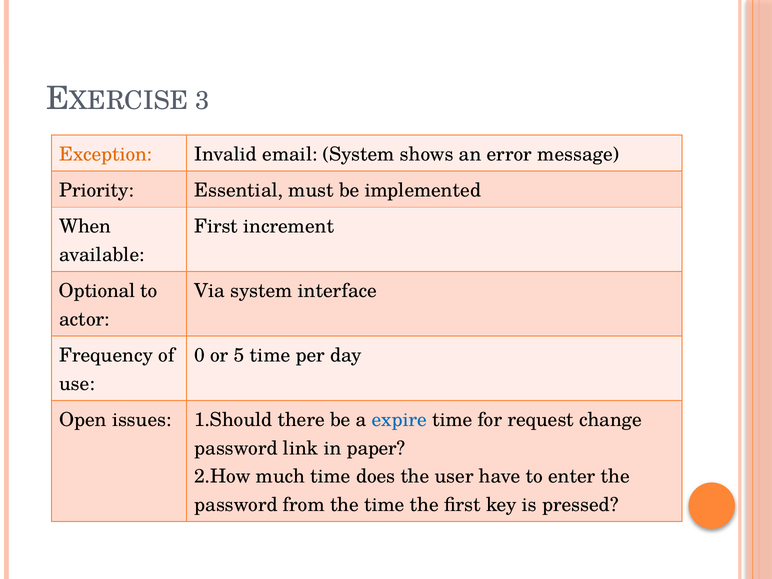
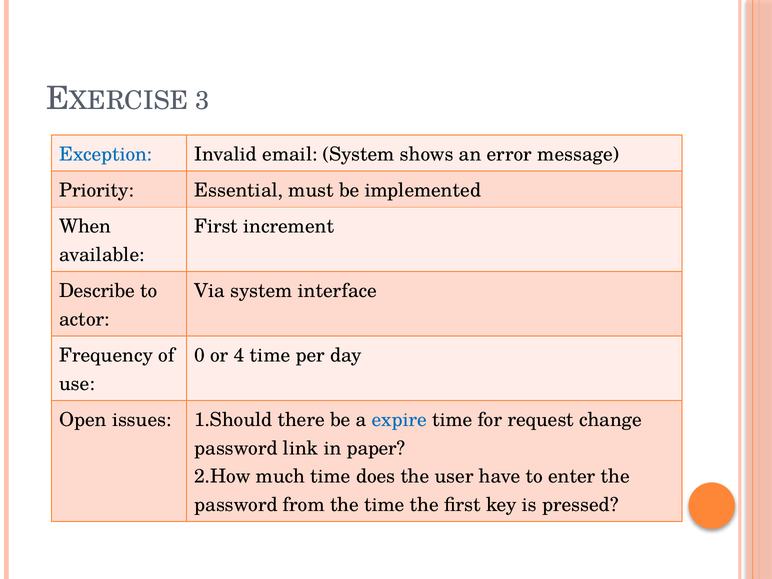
Exception colour: orange -> blue (106, 154)
Optional: Optional -> Describe (97, 291)
5: 5 -> 4 (239, 355)
